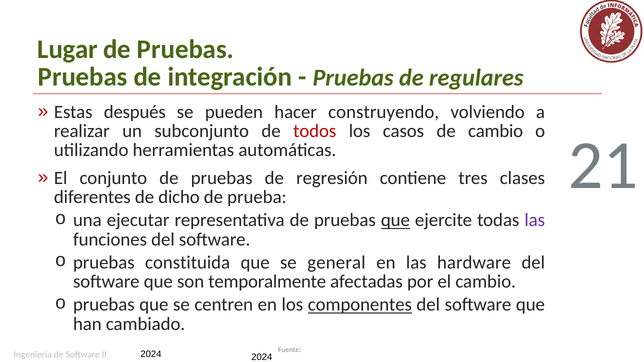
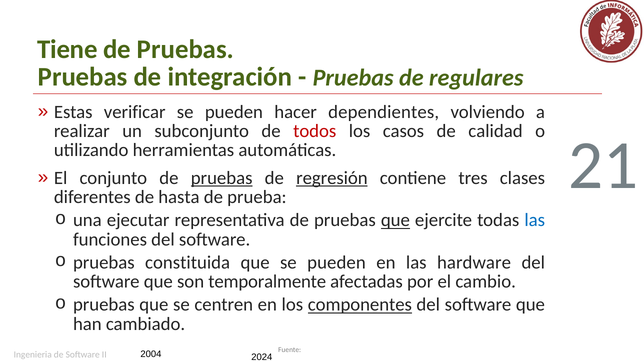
Lugar: Lugar -> Tiene (68, 49)
después: después -> verificar (135, 112)
construyendo: construyendo -> dependientes (384, 112)
de cambio: cambio -> calidad (495, 131)
pruebas underline: none -> present (222, 178)
regresión underline: none -> present (332, 178)
dicho: dicho -> hasta (179, 197)
las colour: purple -> blue (535, 220)
que se general: general -> pueden (336, 263)
2024: 2024 -> 2004 (151, 354)
